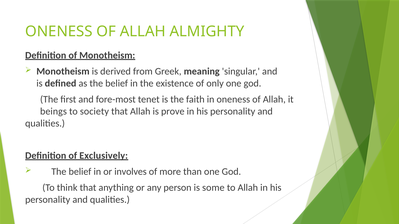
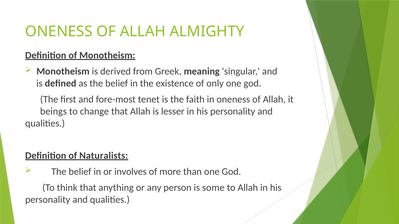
society: society -> change (94, 112)
prove: prove -> lesser (173, 112)
Exclusively: Exclusively -> Naturalists (104, 156)
